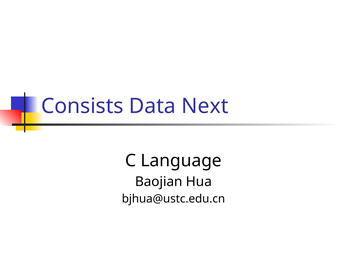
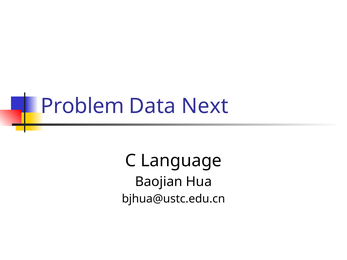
Consists: Consists -> Problem (82, 106)
